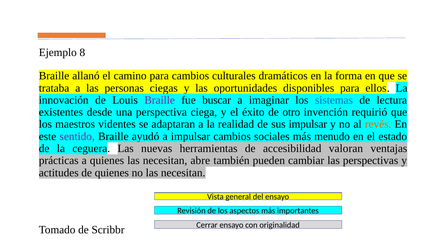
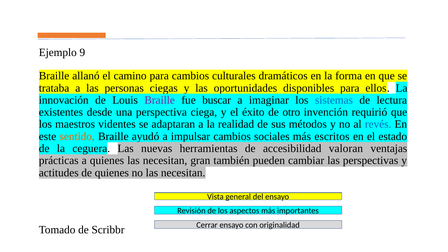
8: 8 -> 9 (82, 53)
sus impulsar: impulsar -> métodos (308, 124)
revés colour: orange -> blue (378, 124)
sentido colour: purple -> orange (77, 136)
menudo: menudo -> escritos (332, 136)
abre: abre -> gran (200, 161)
